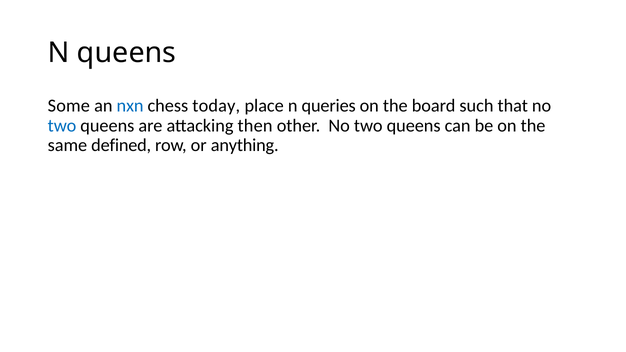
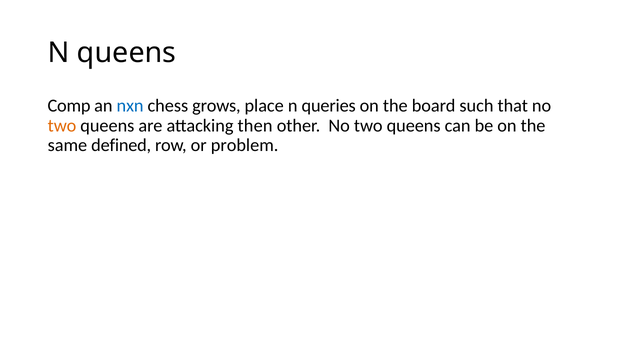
Some: Some -> Comp (69, 106)
today: today -> grows (216, 106)
two colour: blue -> orange (62, 126)
anything: anything -> problem (245, 145)
